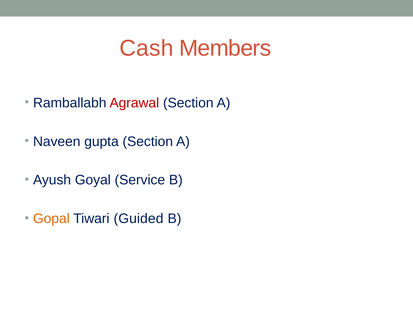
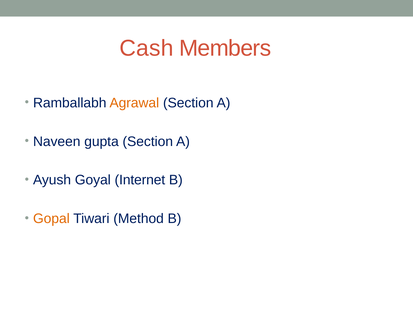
Agrawal colour: red -> orange (134, 103)
Service: Service -> Internet (140, 180)
Guided: Guided -> Method (139, 218)
